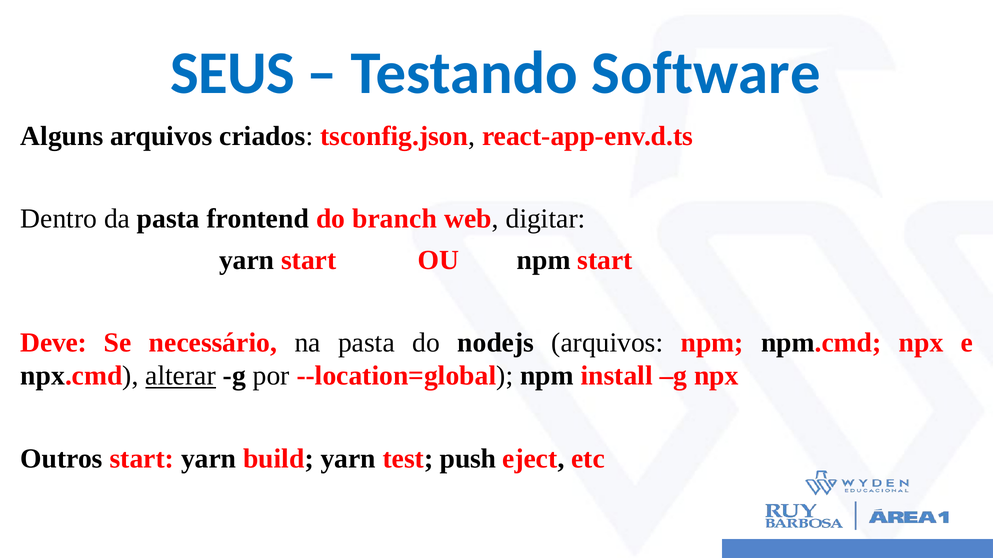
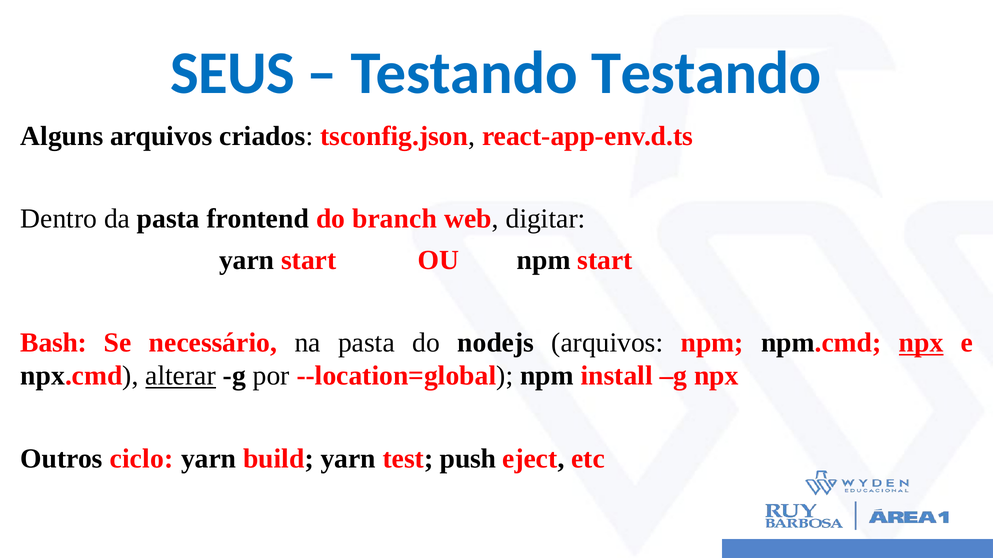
Testando Software: Software -> Testando (706, 73)
Deve: Deve -> Bash (54, 343)
npx underline: none -> present (921, 343)
Outros start: start -> ciclo (142, 459)
